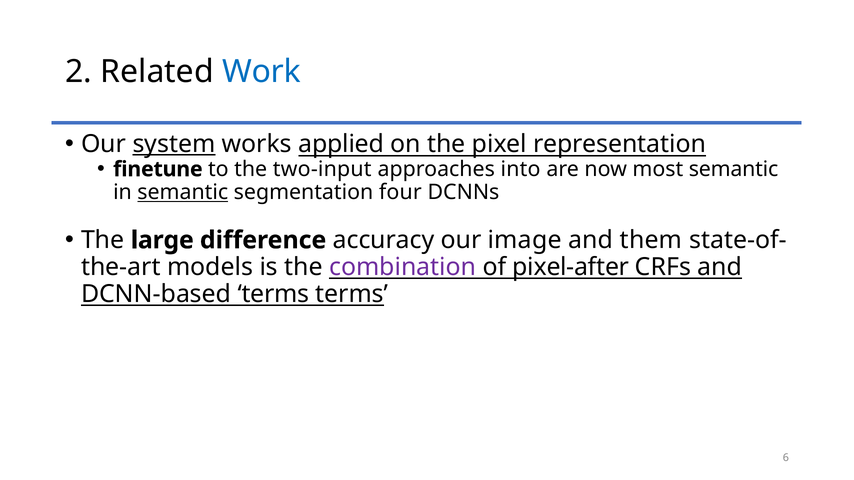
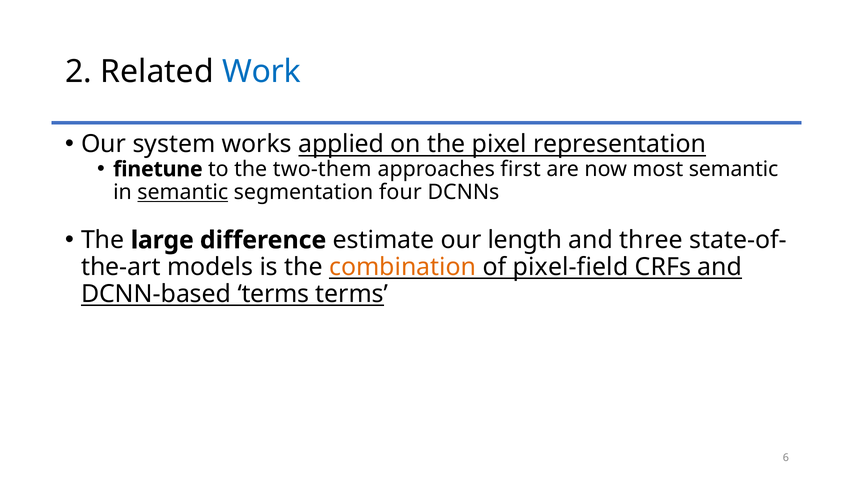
system underline: present -> none (174, 144)
two-input: two-input -> two-them (322, 169)
into: into -> first (521, 169)
accuracy: accuracy -> estimate (384, 240)
image: image -> length (525, 240)
them: them -> three (651, 240)
combination colour: purple -> orange (403, 267)
pixel-after: pixel-after -> pixel-field (571, 267)
